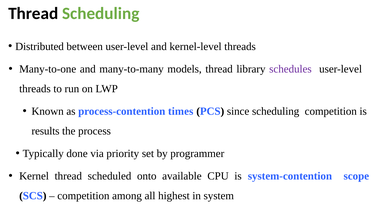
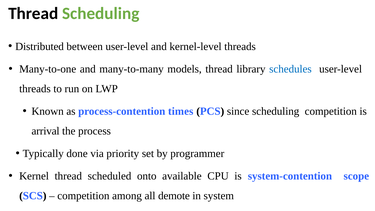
schedules colour: purple -> blue (290, 69)
results: results -> arrival (46, 131)
highest: highest -> demote (174, 196)
